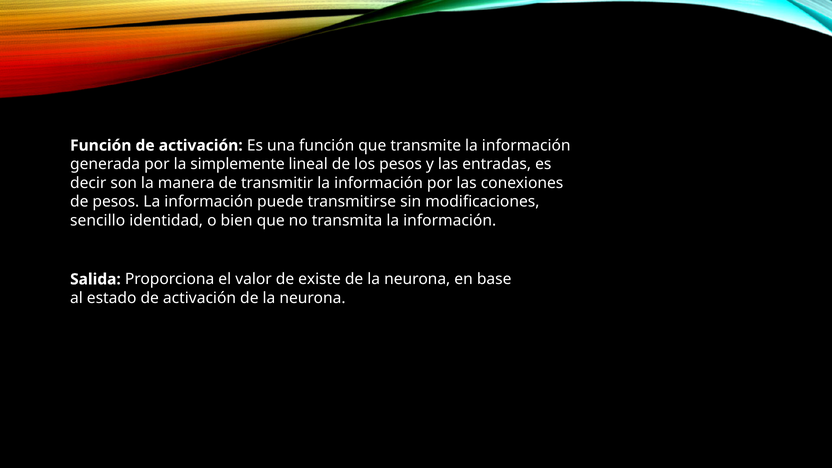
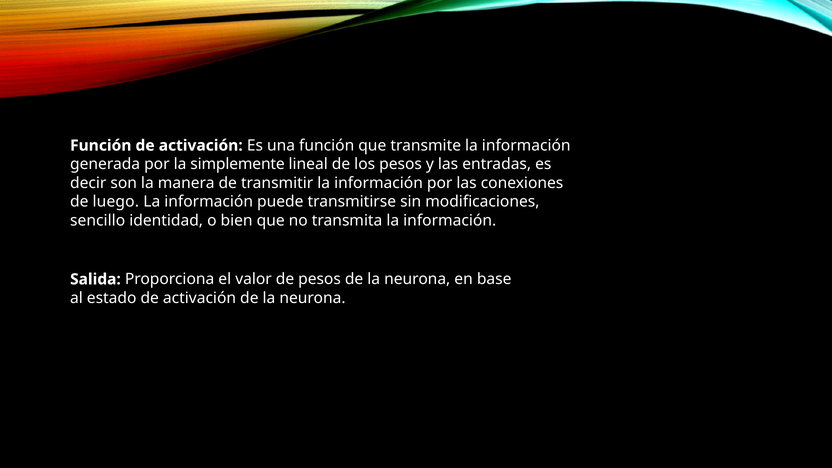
de pesos: pesos -> luego (116, 202)
de existe: existe -> pesos (320, 279)
